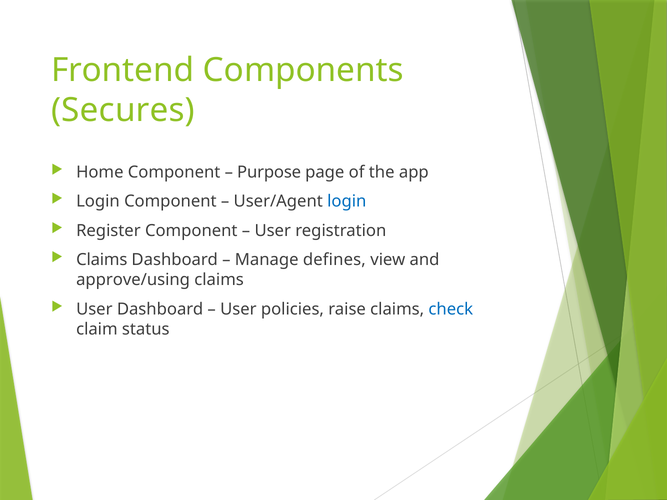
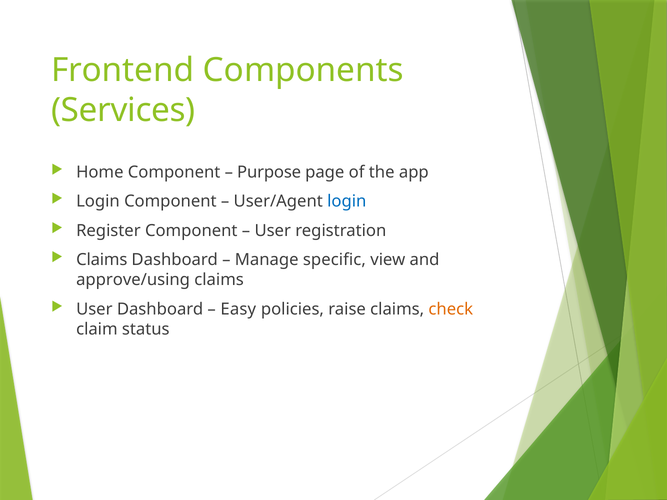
Secures: Secures -> Services (123, 110)
defines: defines -> specific (334, 260)
User: User -> Easy (238, 309)
check colour: blue -> orange (451, 309)
